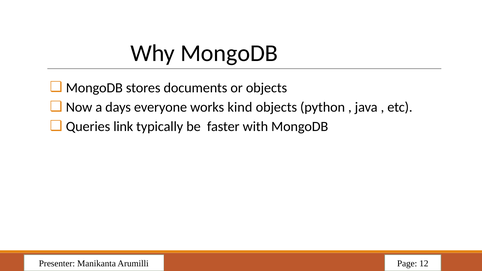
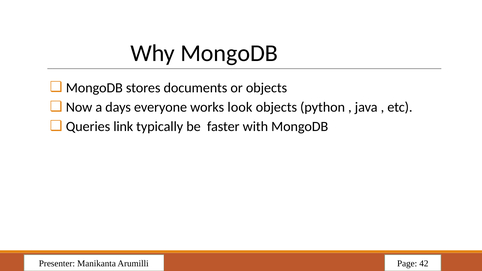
kind: kind -> look (240, 107)
12: 12 -> 42 (424, 264)
